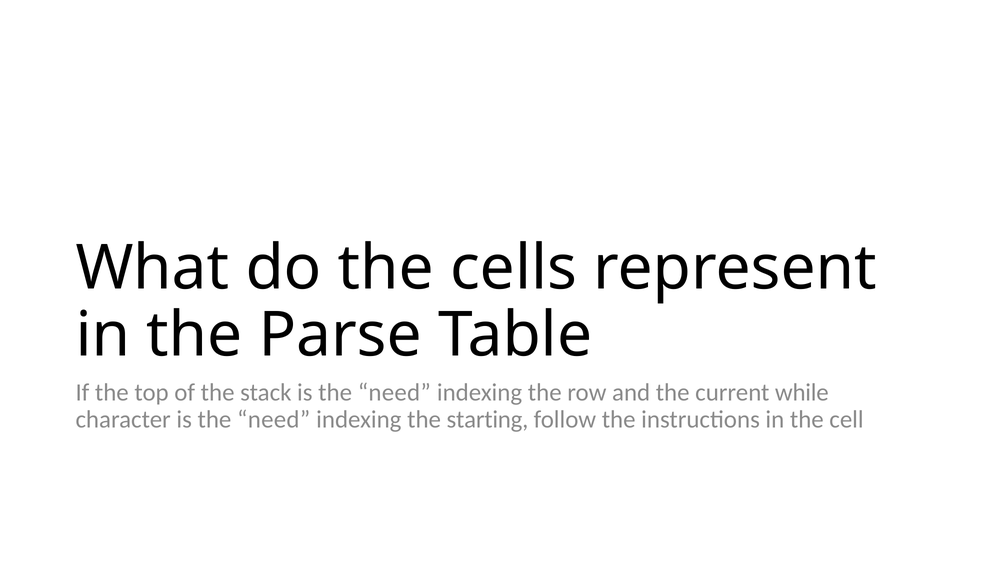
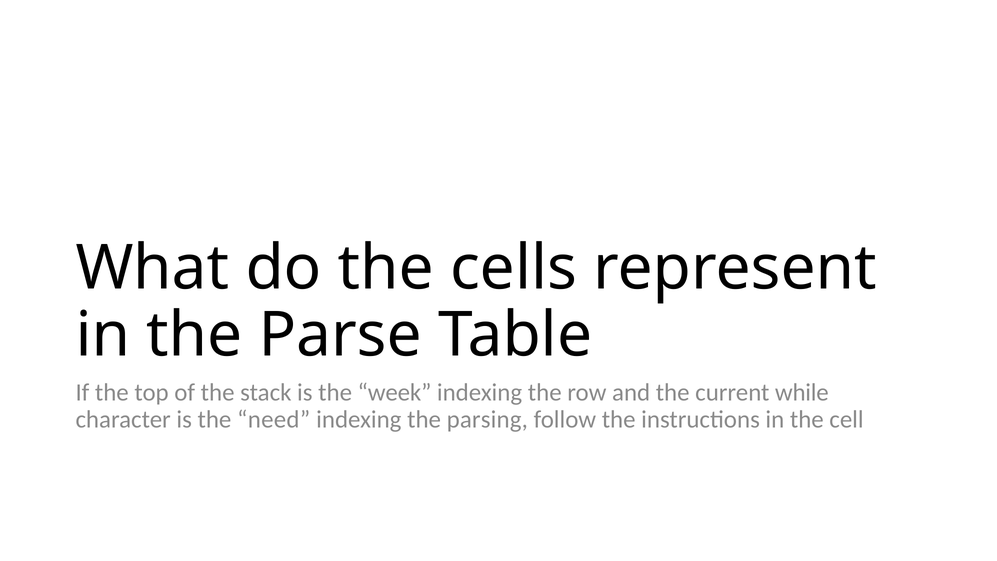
stack is the need: need -> week (395, 392)
starting: starting -> parsing (487, 419)
